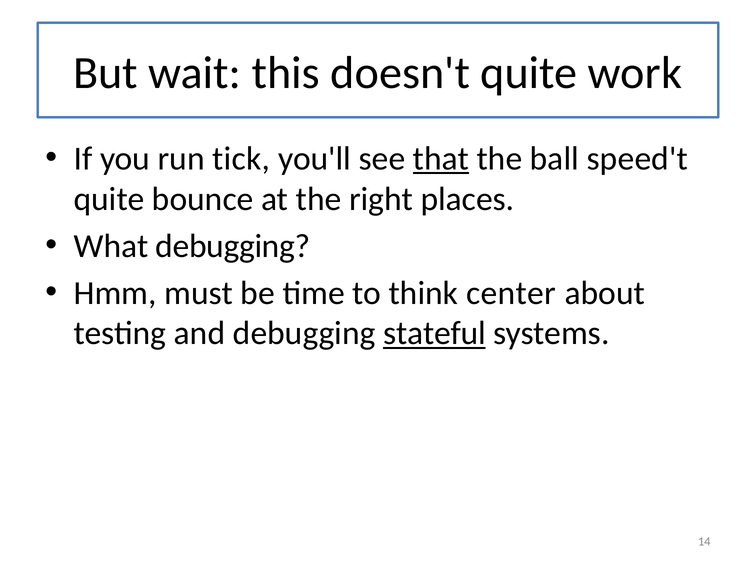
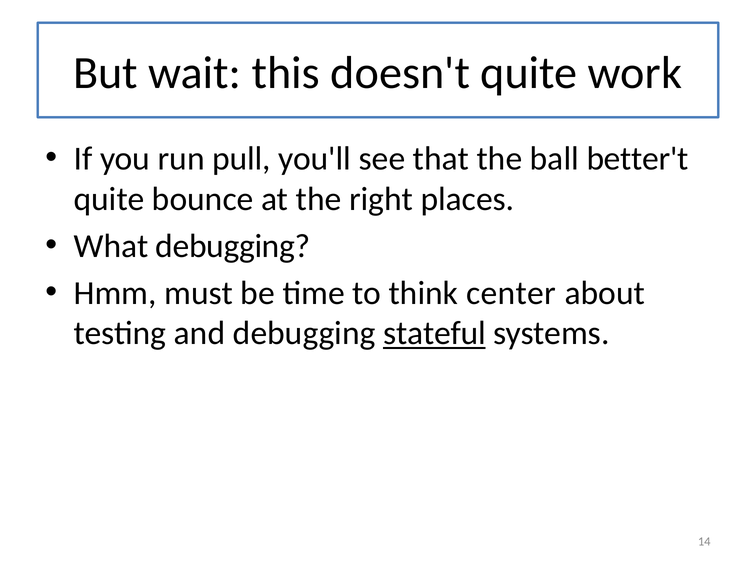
tick: tick -> pull (242, 159)
that underline: present -> none (441, 159)
speed't: speed't -> better't (637, 159)
